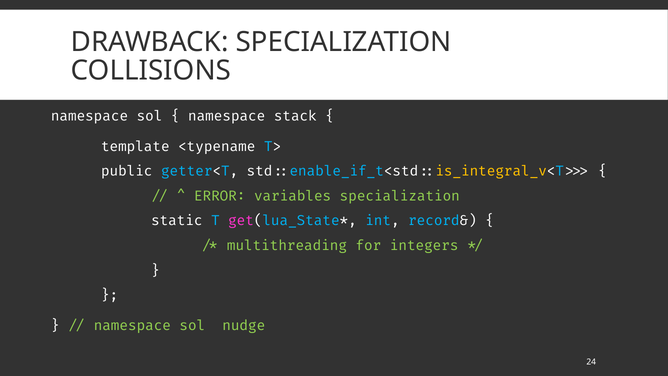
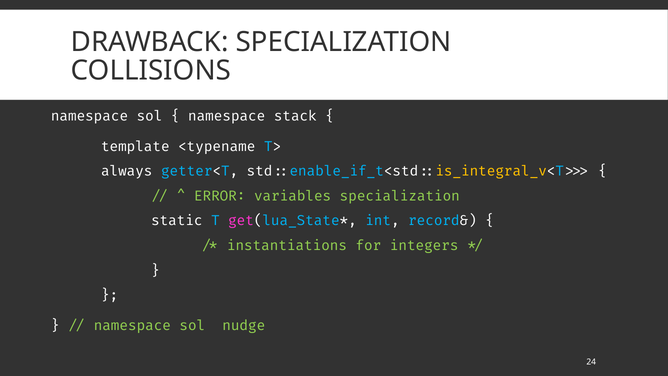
public: public -> always (127, 171)
multithreading: multithreading -> instantiations (287, 246)
